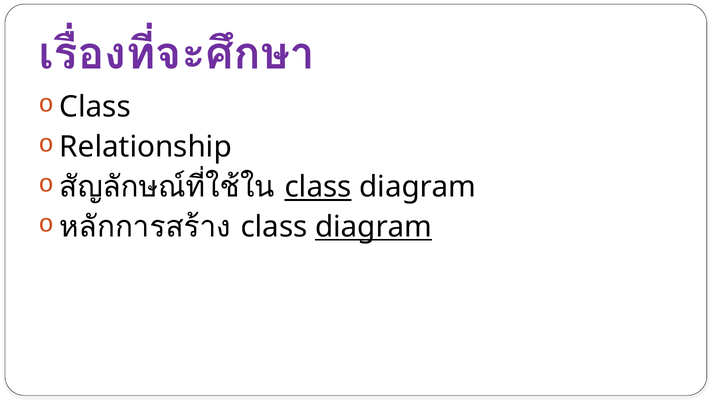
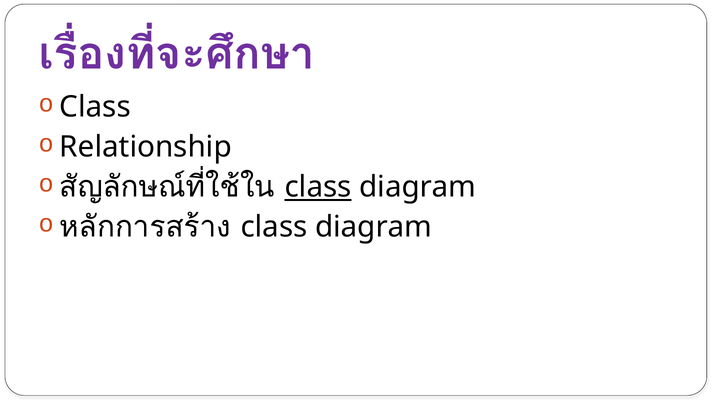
diagram underline: present -> none (374, 227)
